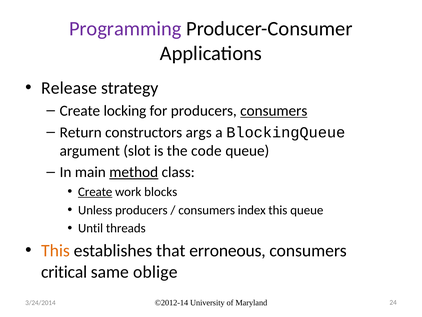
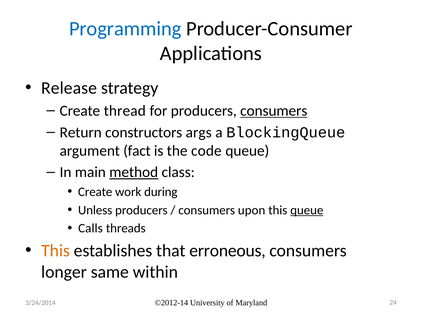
Programming colour: purple -> blue (125, 29)
locking: locking -> thread (125, 111)
slot: slot -> fact (137, 150)
Create underline: present -> none (95, 191)
blocks: blocks -> during (161, 191)
index: index -> upon (252, 210)
queue underline: none -> present (307, 210)
Until: Until -> Calls (90, 228)
critical: critical -> longer (64, 271)
oblige: oblige -> within (155, 271)
